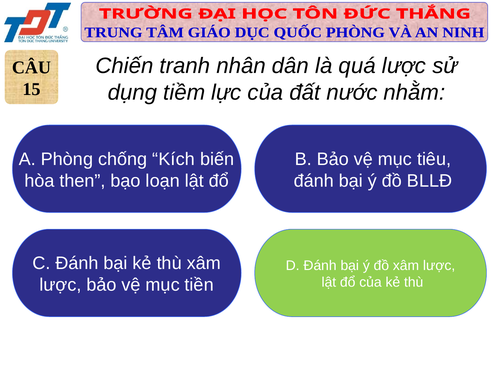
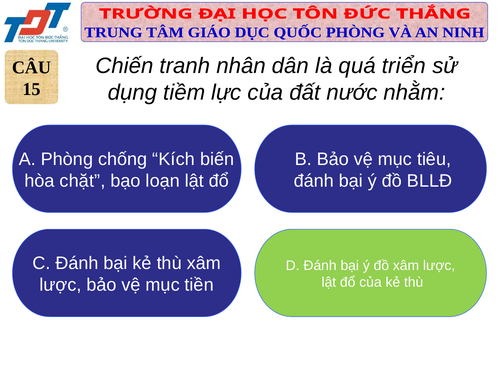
quá lược: lược -> triển (404, 66)
then: then -> chặt (82, 180)
